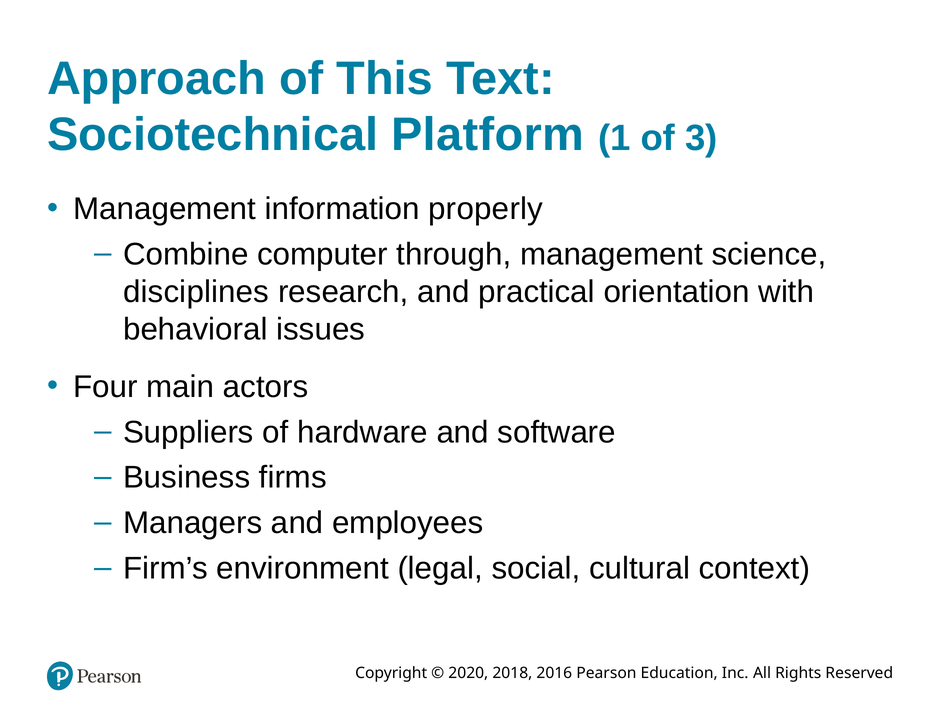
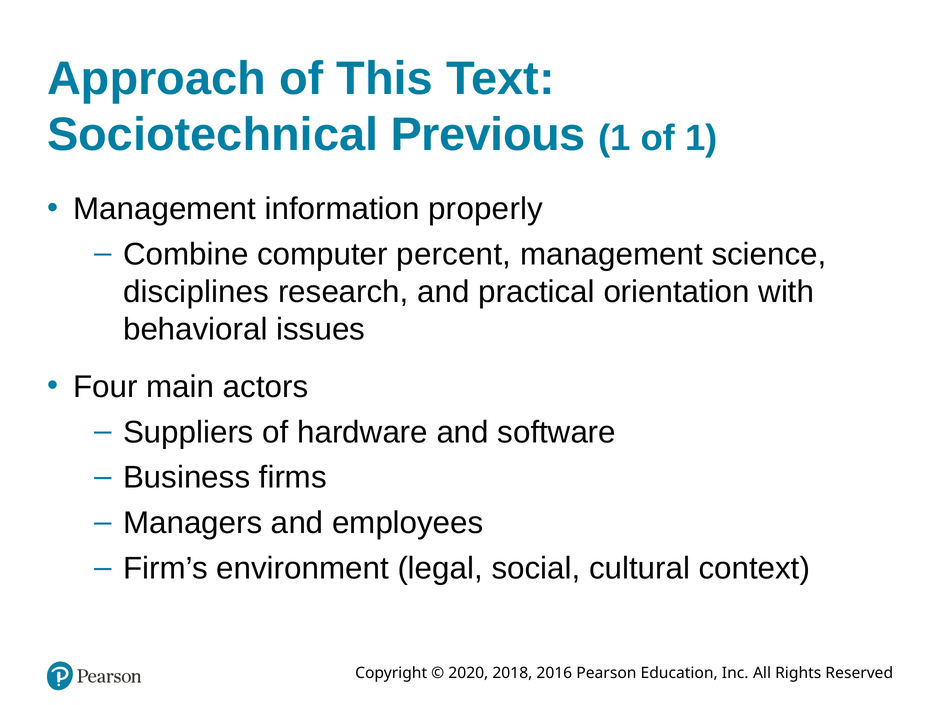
Platform: Platform -> Previous (488, 135)
of 3: 3 -> 1 (701, 138)
through: through -> percent (454, 254)
